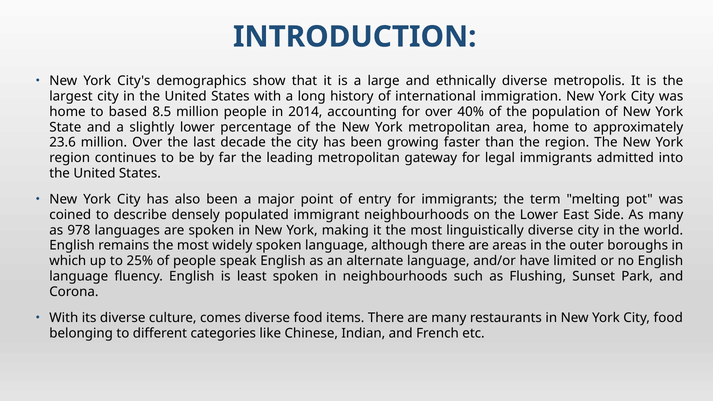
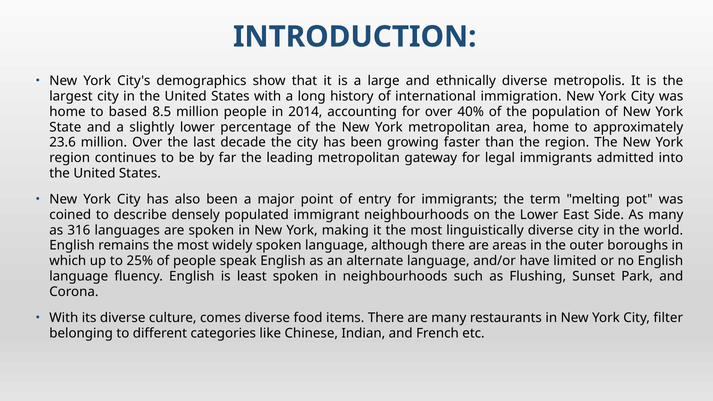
978: 978 -> 316 (79, 230)
City food: food -> filter (668, 318)
